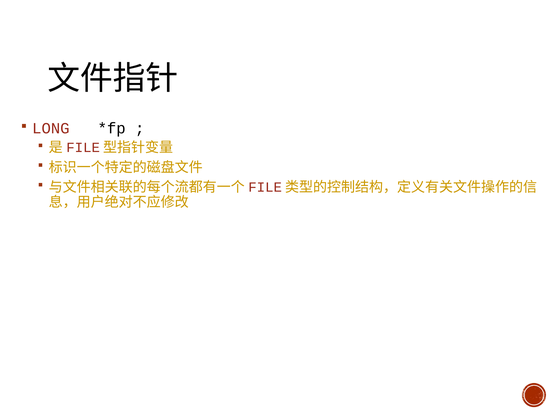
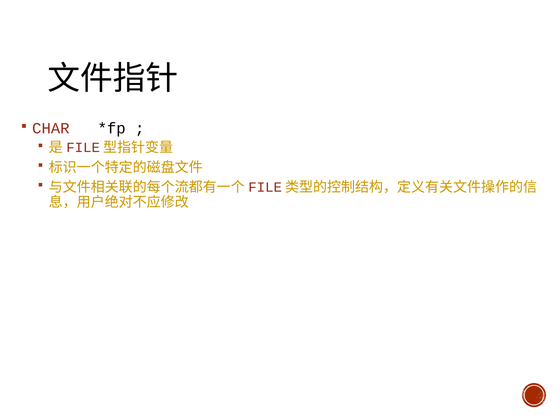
LONG: LONG -> CHAR (51, 129)
